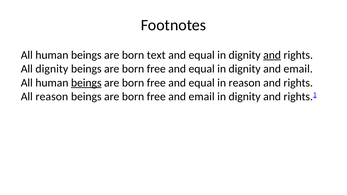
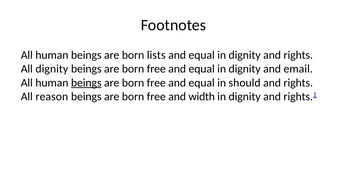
text: text -> lists (156, 55)
and underline: present -> none (272, 55)
in reason: reason -> should (245, 83)
free and email: email -> width (202, 97)
